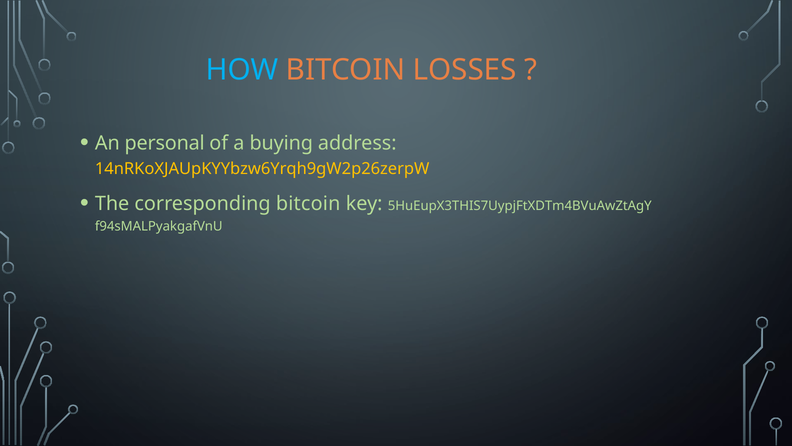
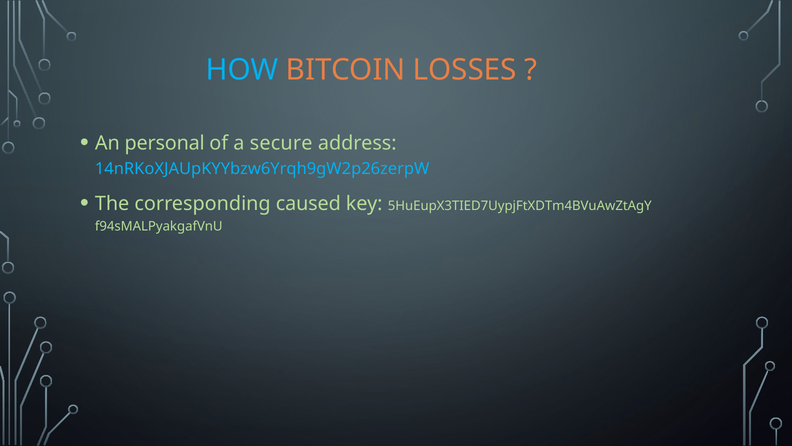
buying: buying -> secure (281, 143)
14nRKoXJAUpKYYbzw6Yrqh9gW2p26zerpW colour: yellow -> light blue (262, 168)
corresponding bitcoin: bitcoin -> caused (308, 203)
5HuEupX3THIS7UypjFtXDTm4BVuAwZtAgY: 5HuEupX3THIS7UypjFtXDTm4BVuAwZtAgY -> 5HuEupX3TIED7UypjFtXDTm4BVuAwZtAgY (520, 206)
